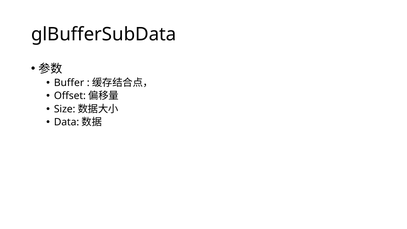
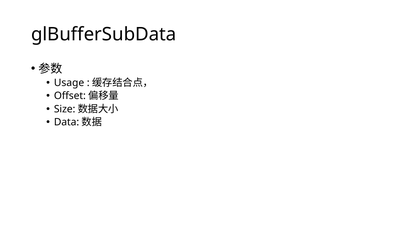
Buffer: Buffer -> Usage (69, 83)
